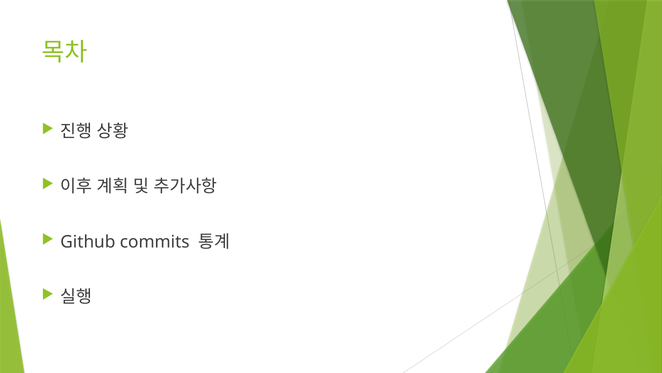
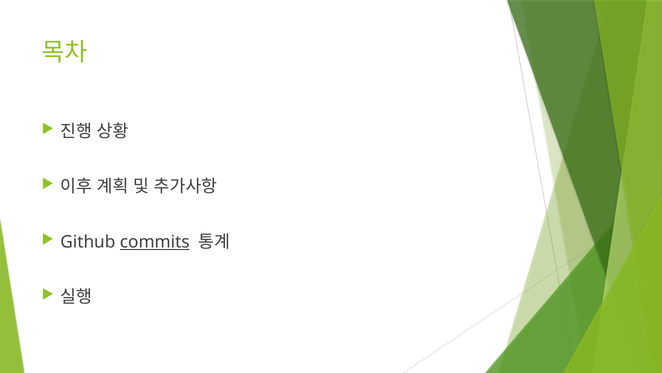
commits underline: none -> present (155, 242)
